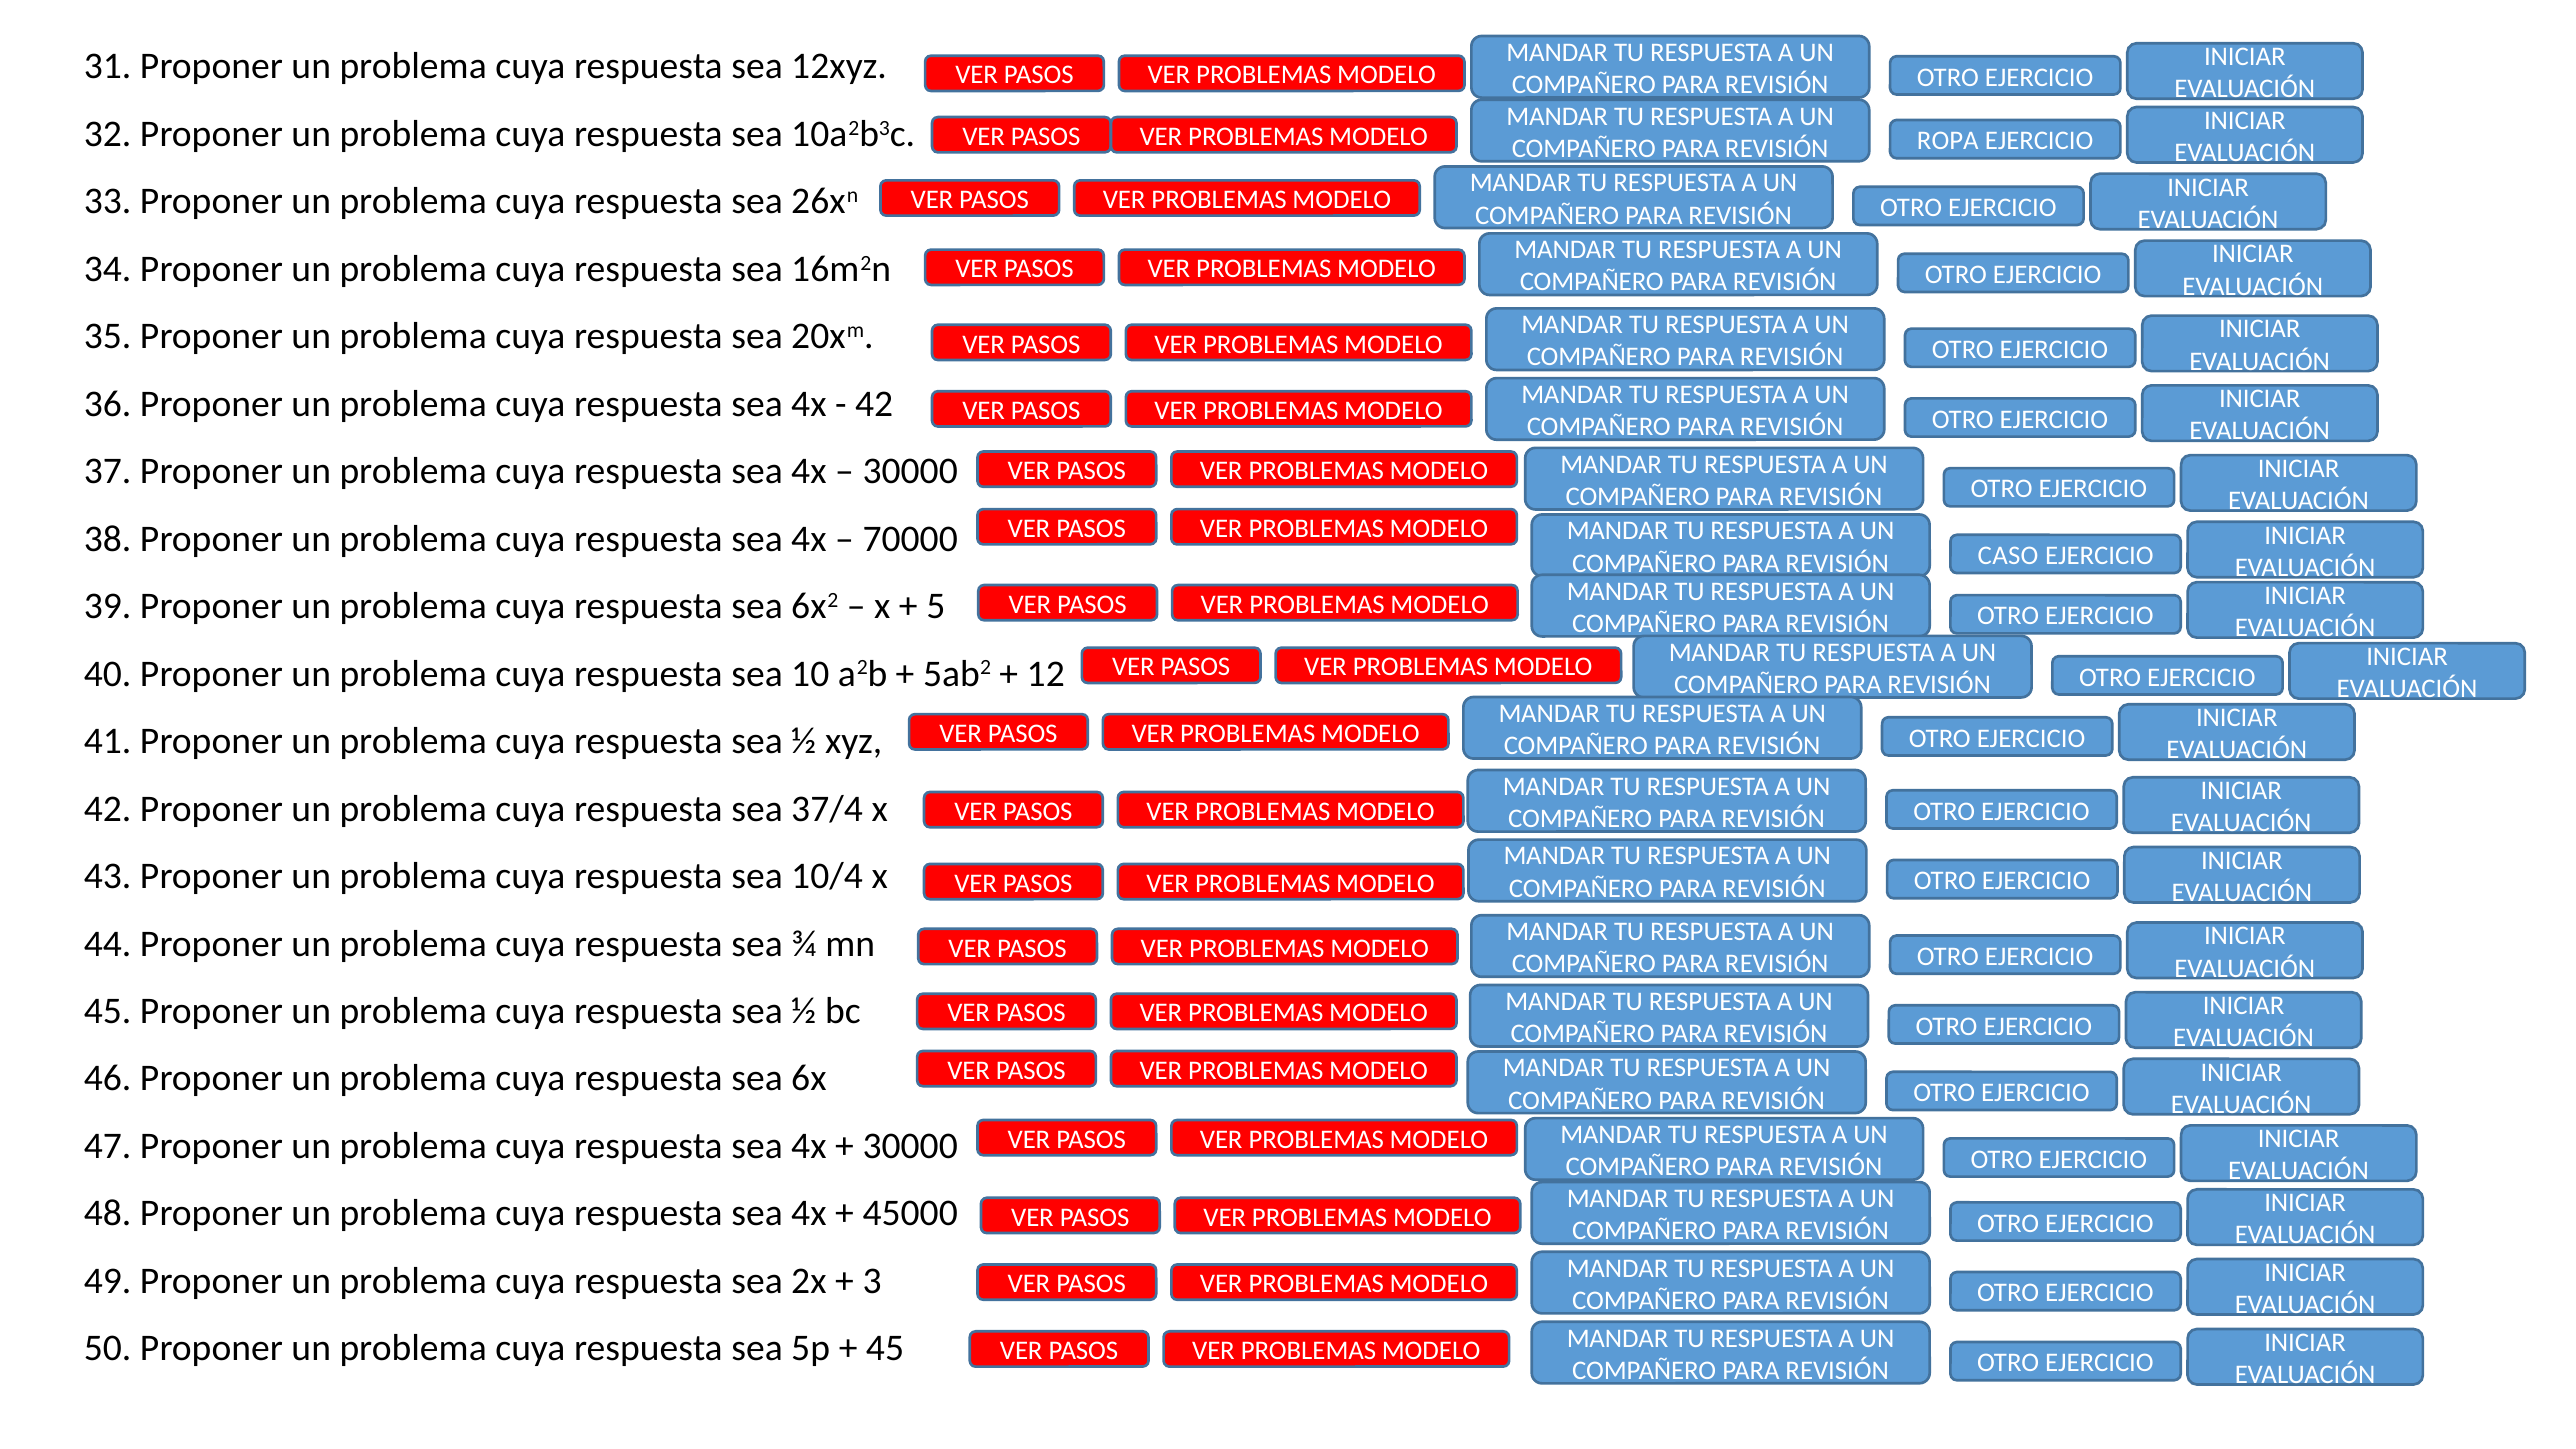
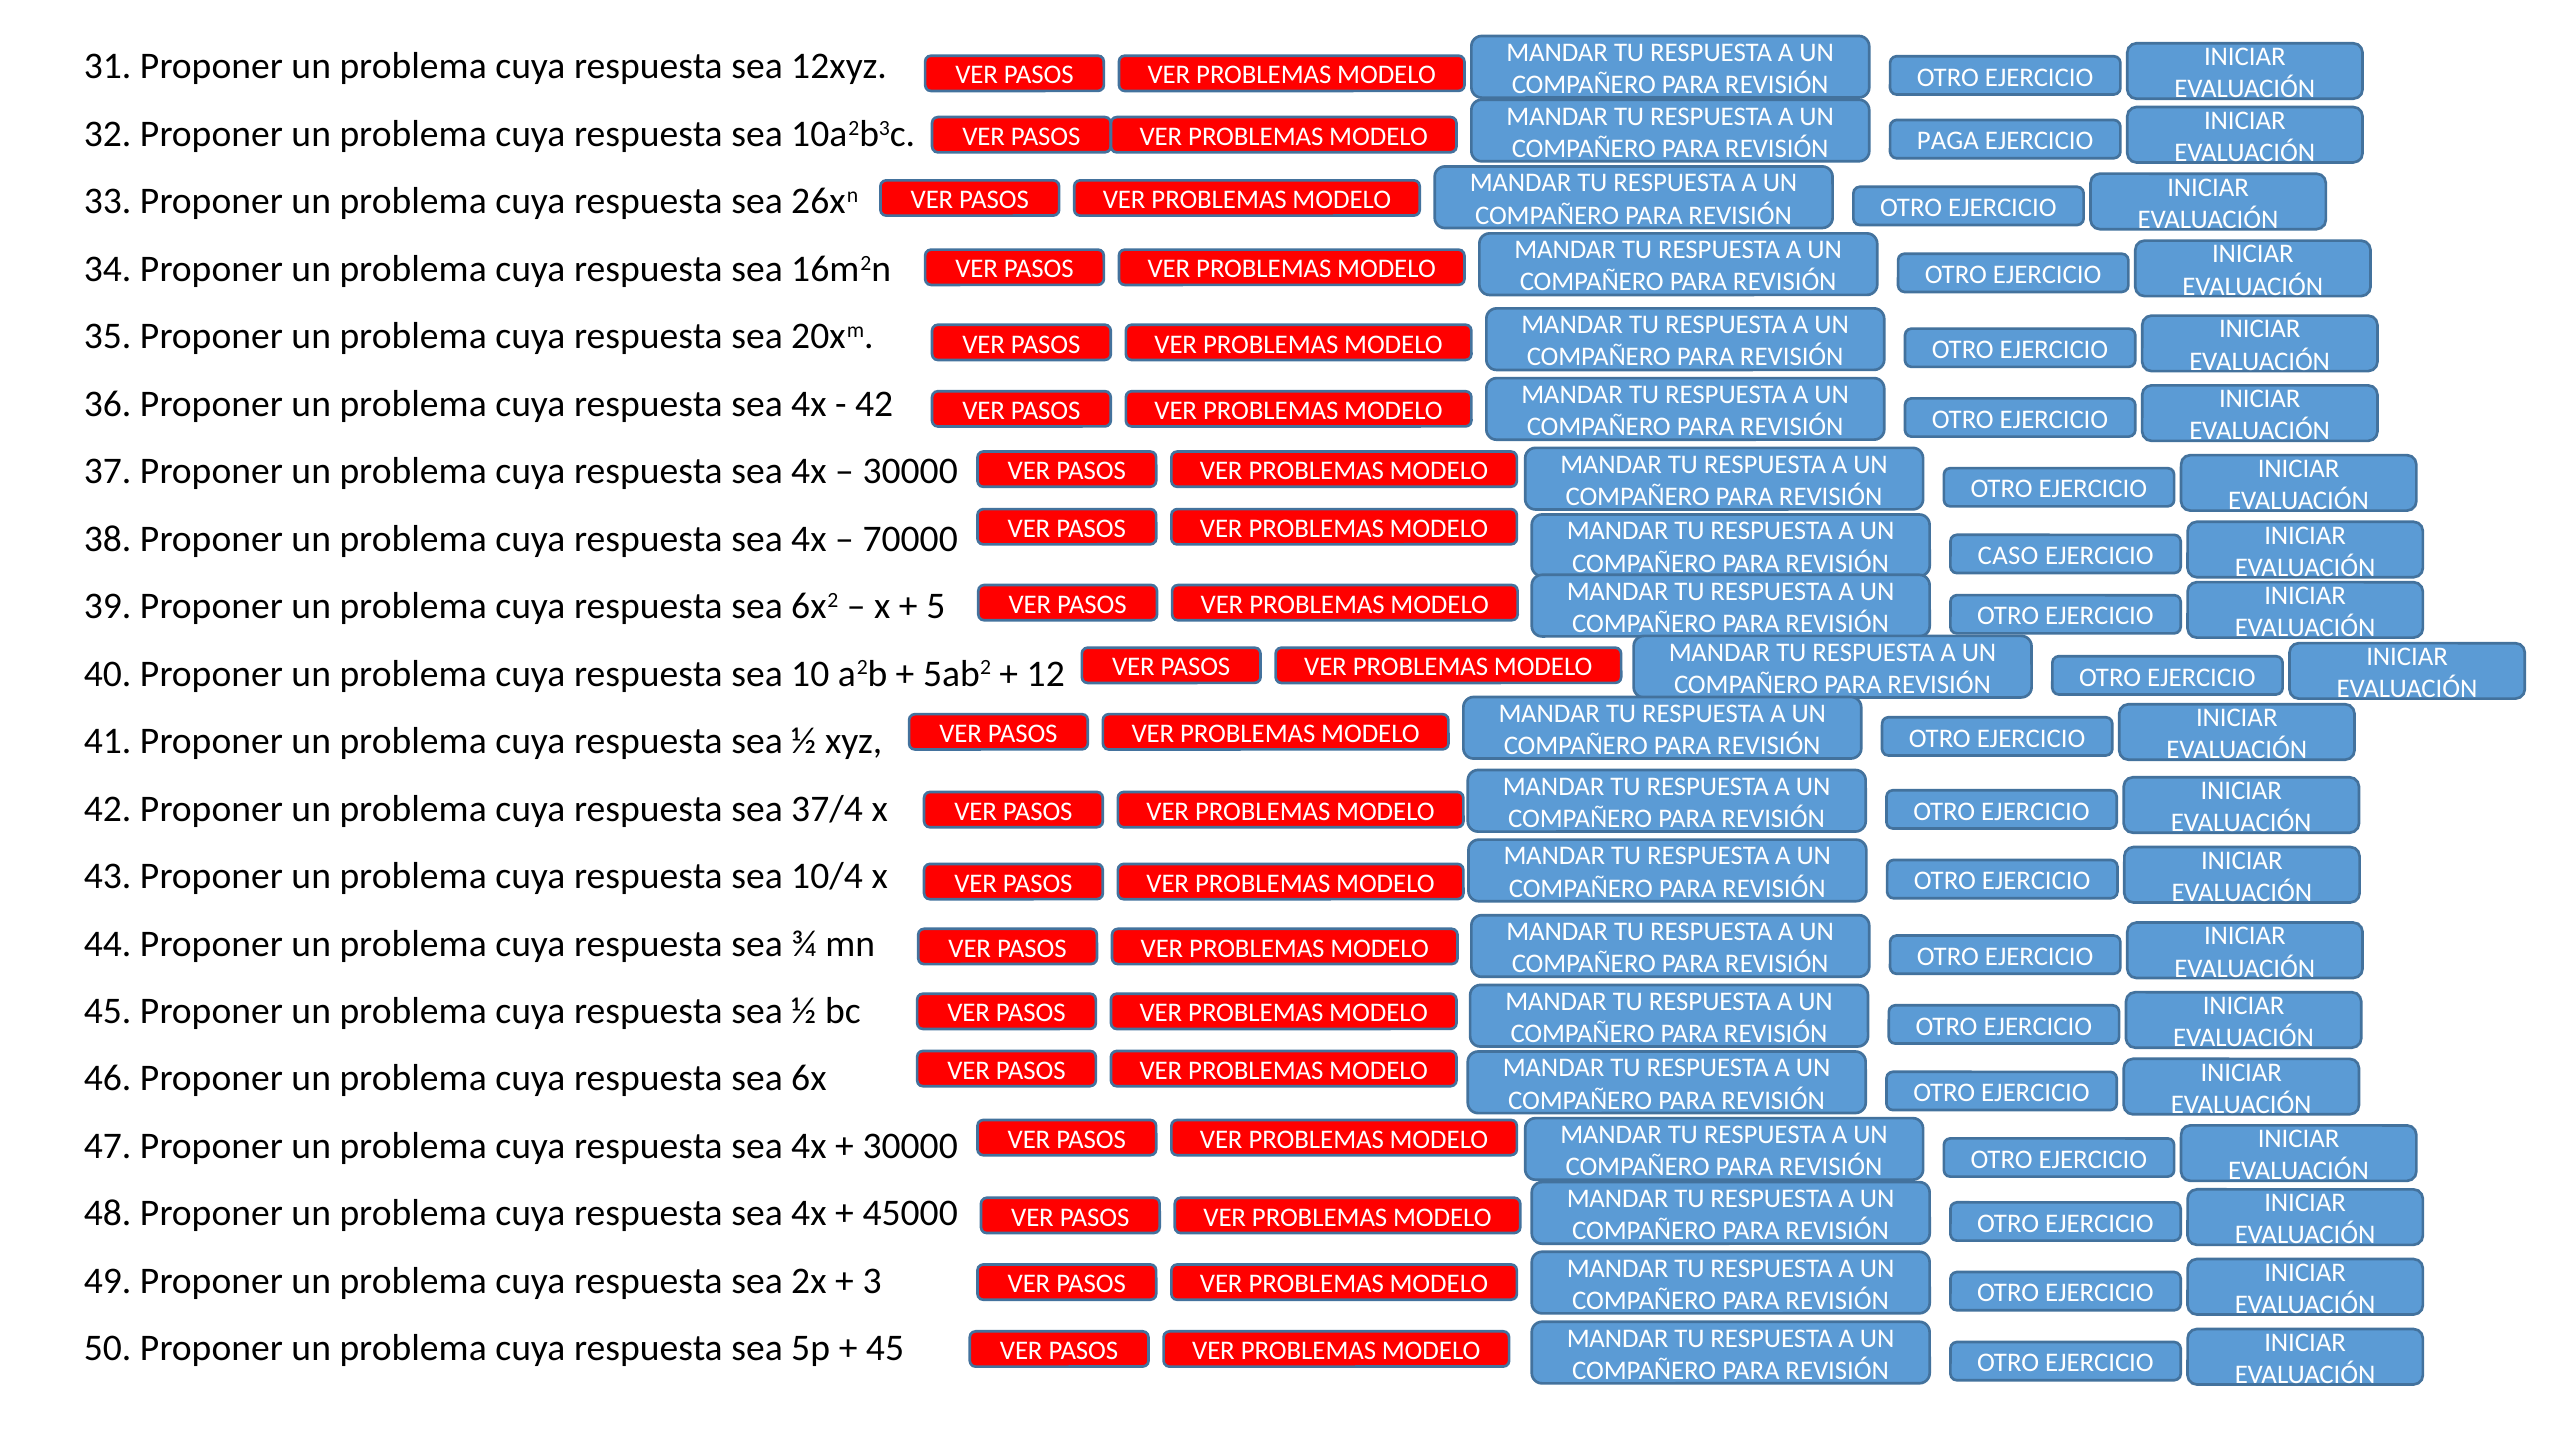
ROPA: ROPA -> PAGA (1948, 141)
